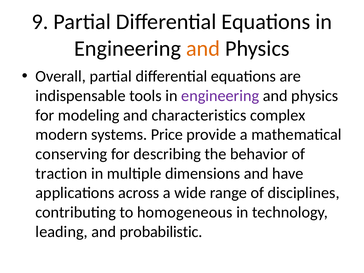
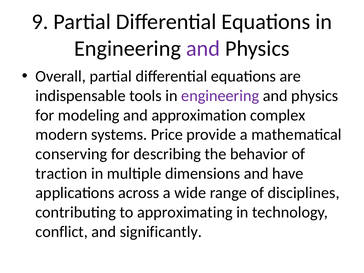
and colour: orange -> purple (203, 49)
characteristics: characteristics -> approximation (199, 115)
homogeneous: homogeneous -> approximating (185, 212)
leading: leading -> conflict (62, 232)
probabilistic: probabilistic -> significantly (161, 232)
